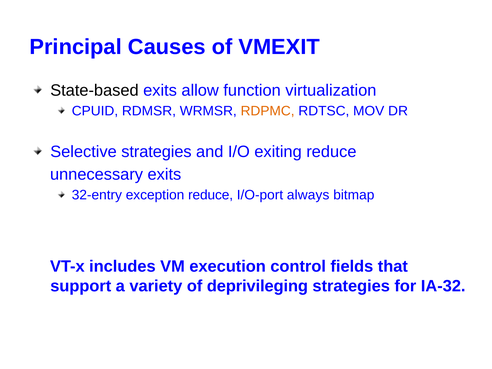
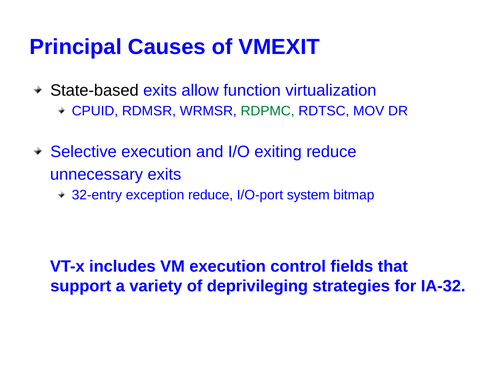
RDPMC colour: orange -> green (268, 111)
Selective strategies: strategies -> execution (156, 152)
always: always -> system (308, 195)
